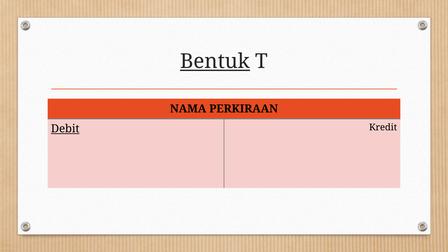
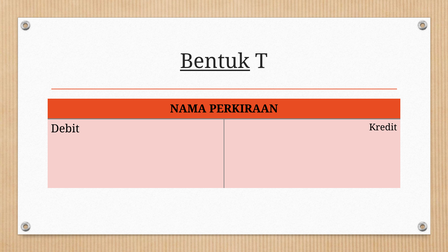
Debit underline: present -> none (65, 129)
